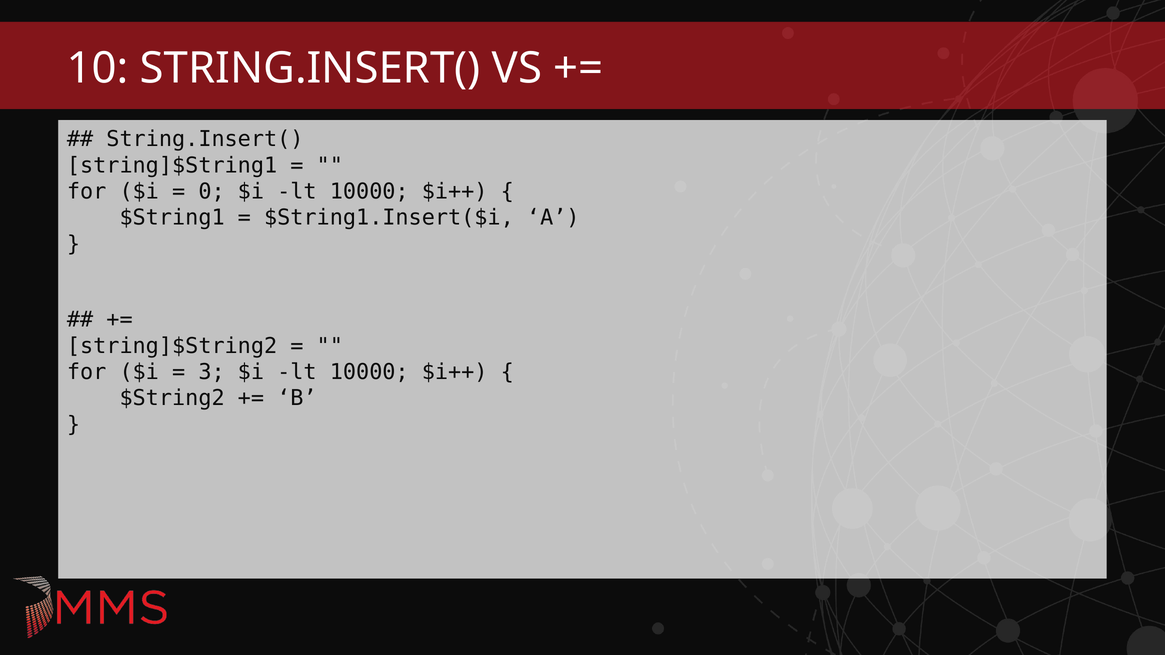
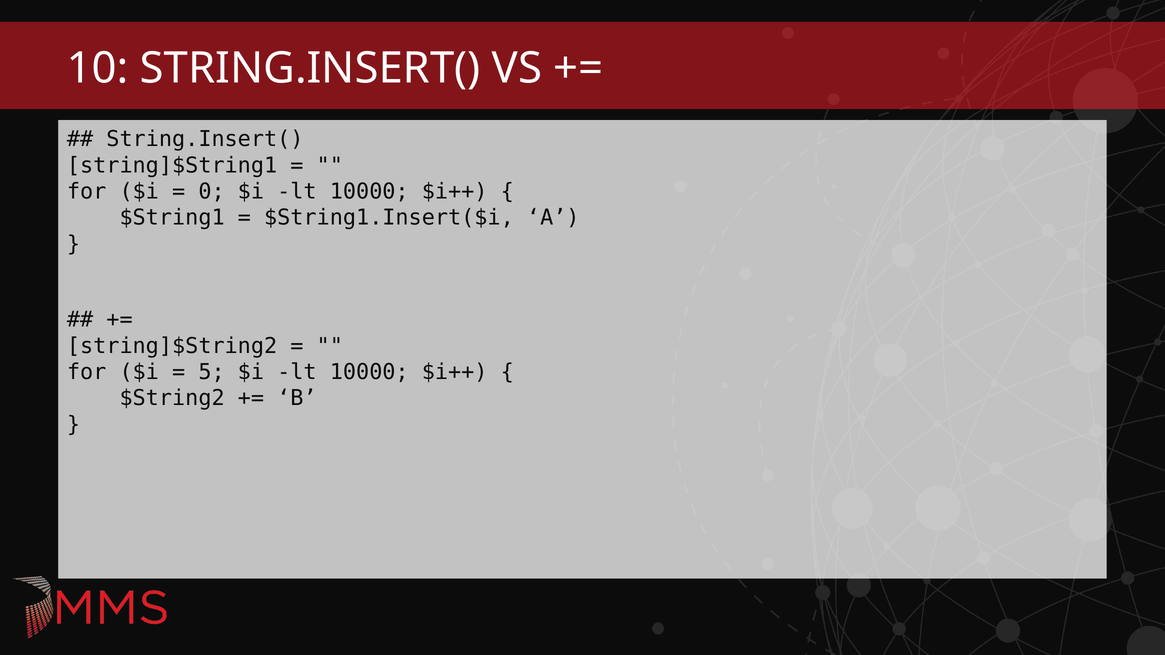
3: 3 -> 5 (212, 372)
